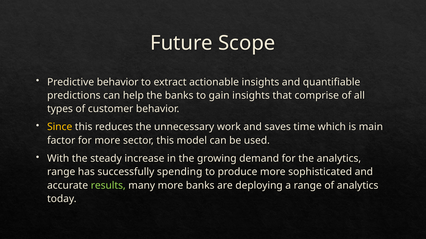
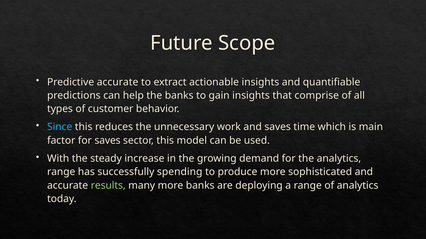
Predictive behavior: behavior -> accurate (118, 82)
Since colour: yellow -> light blue (60, 127)
for more: more -> saves (108, 141)
